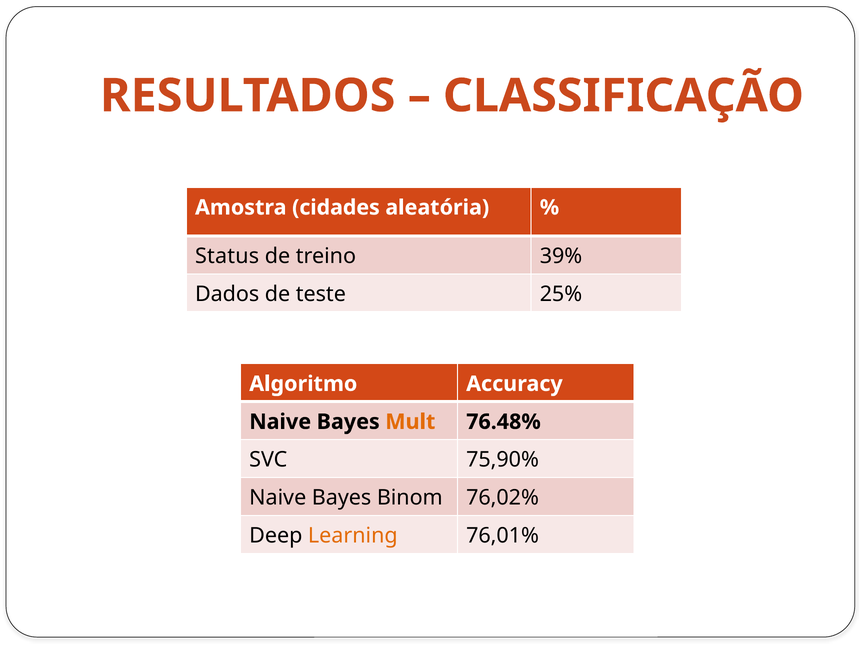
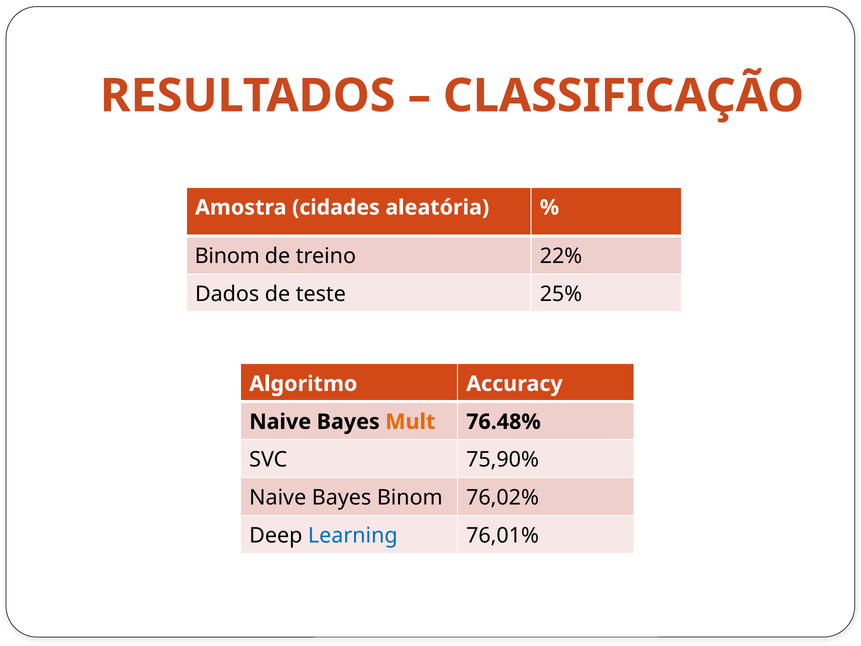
Status: Status -> Binom (227, 256)
39%: 39% -> 22% (561, 256)
Learning colour: orange -> blue (353, 535)
